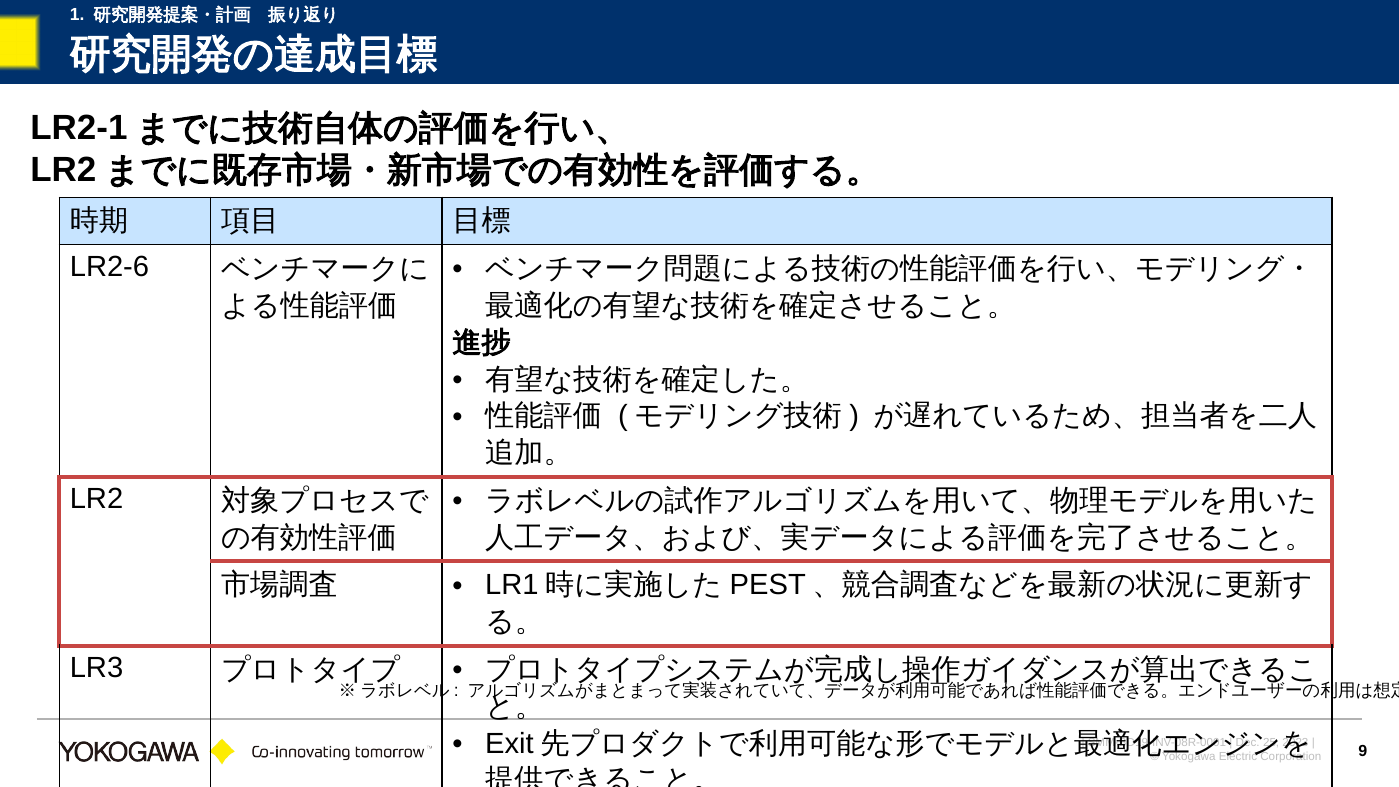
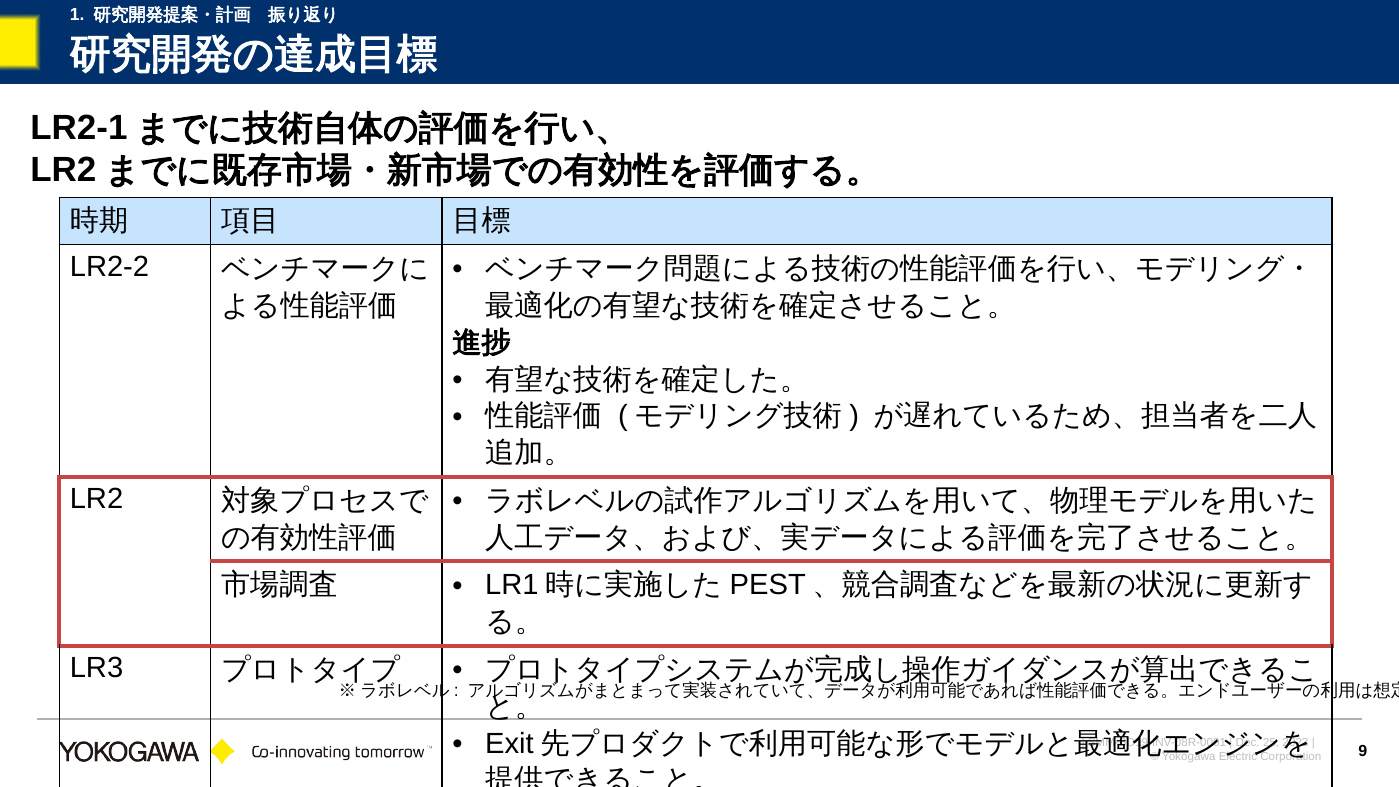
LR2-6: LR2-6 -> LR2-2 (109, 267)
